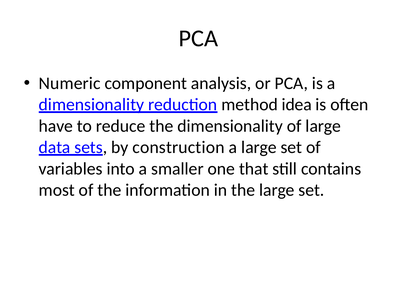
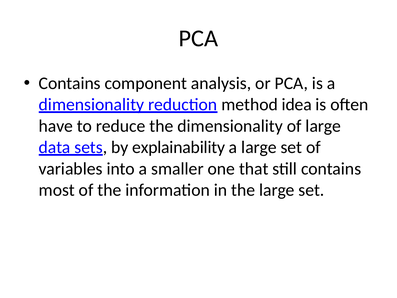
Numeric: Numeric -> Contains (70, 83)
construction: construction -> explainability (179, 147)
